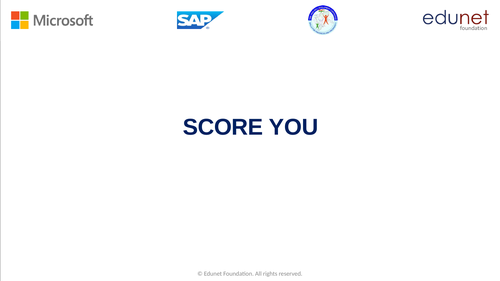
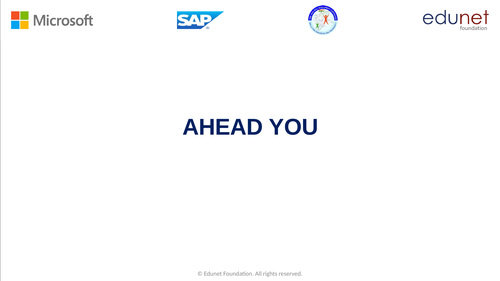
SCORE: SCORE -> AHEAD (223, 128)
